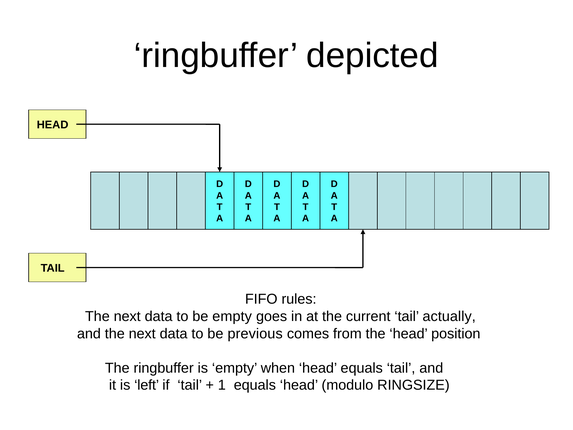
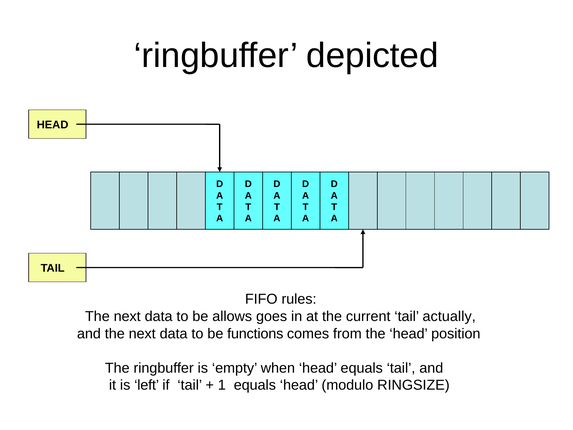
be empty: empty -> allows (232, 316)
previous: previous -> functions (255, 333)
